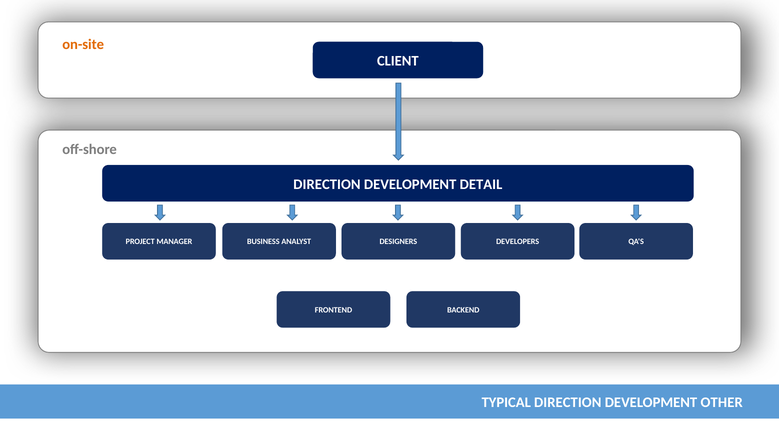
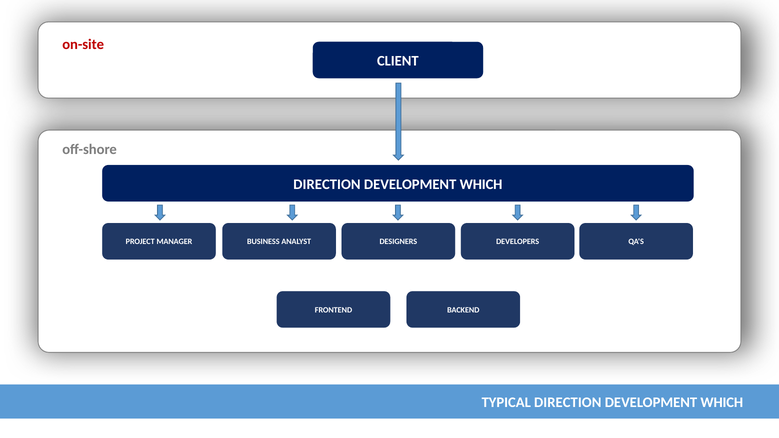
on-site colour: orange -> red (83, 44)
DETAIL: DETAIL -> WHICH (481, 184)
OTHER: OTHER -> WHICH (722, 403)
